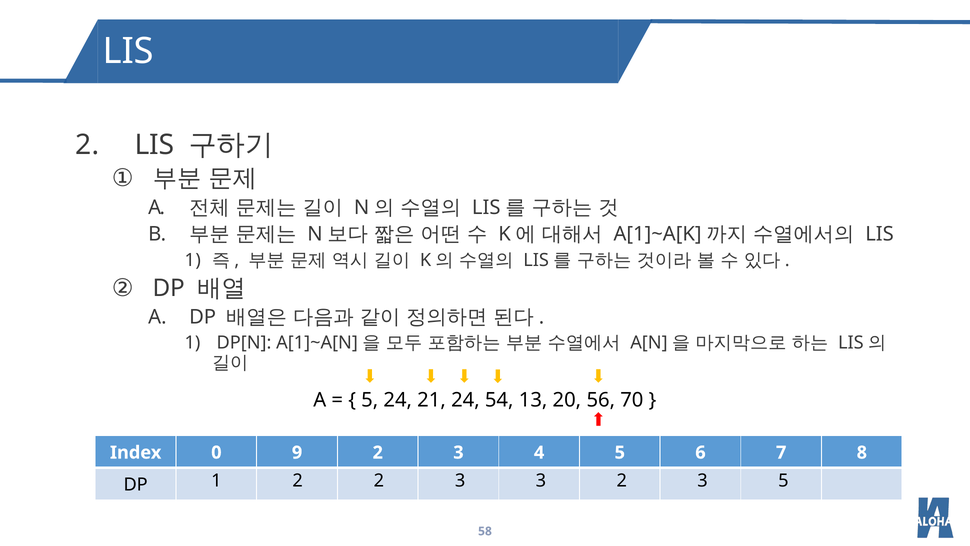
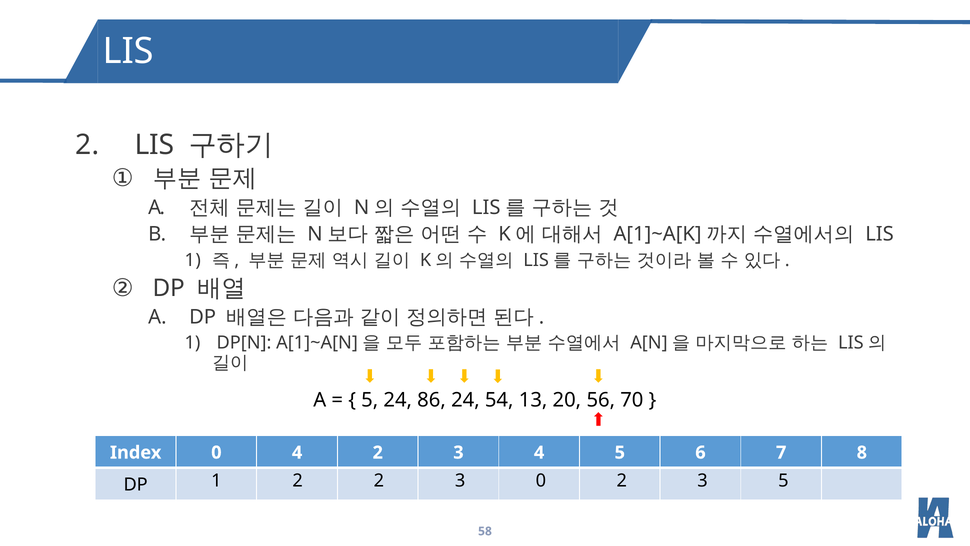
21: 21 -> 86 (432, 400)
0 9: 9 -> 4 (297, 452)
3 3: 3 -> 0 (541, 481)
